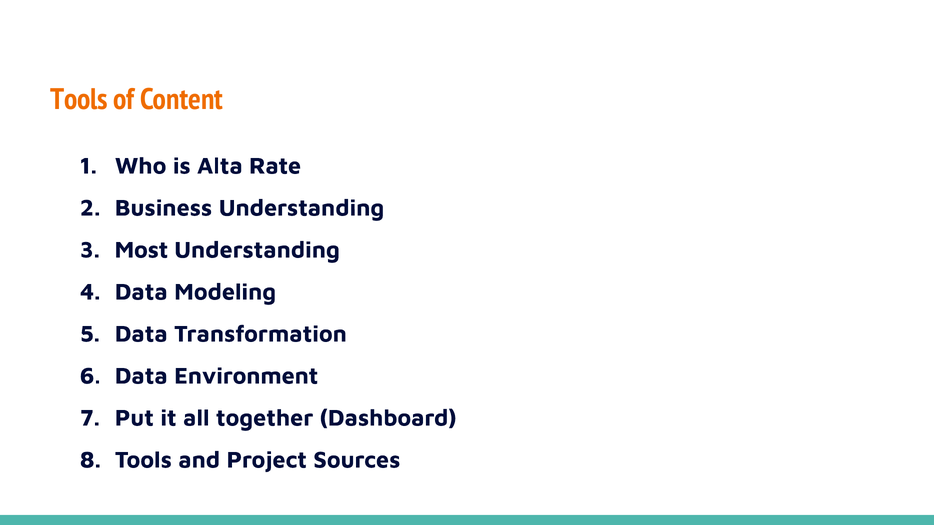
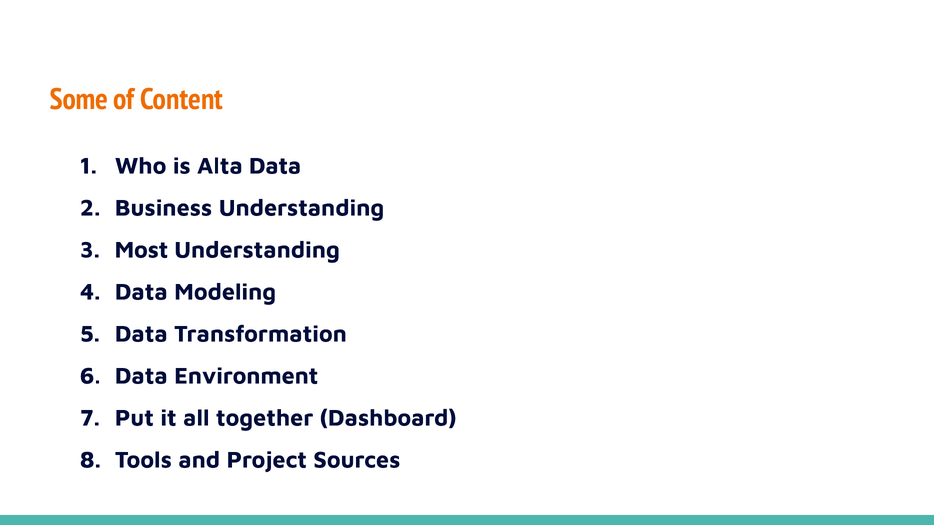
Tools: Tools -> Some (79, 100)
Alta Rate: Rate -> Data (275, 166)
